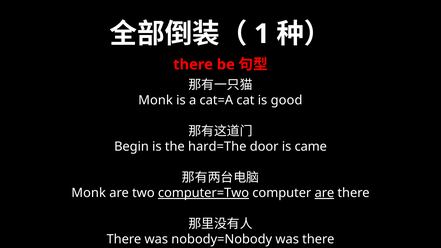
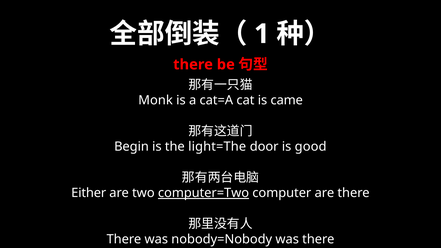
good: good -> came (287, 100)
hard=The: hard=The -> light=The (217, 147)
came: came -> good (311, 147)
Monk: Monk -> Either (89, 193)
are underline: present -> none (324, 193)
